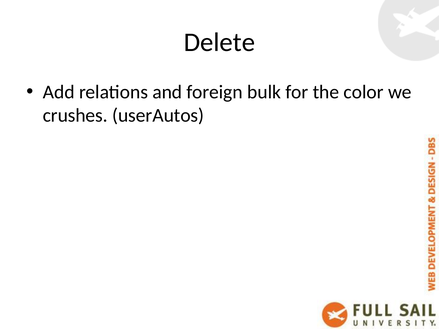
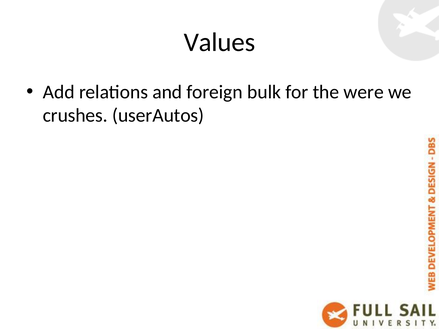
Delete: Delete -> Values (220, 42)
color: color -> were (364, 92)
